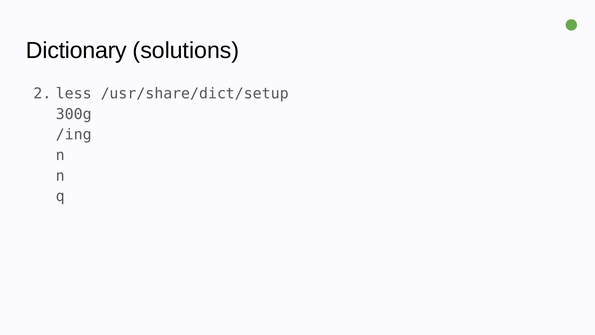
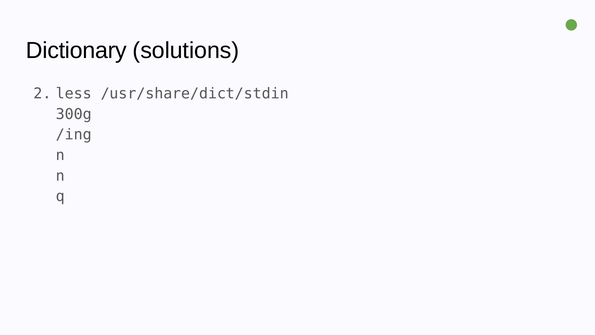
/usr/share/dict/setup: /usr/share/dict/setup -> /usr/share/dict/stdin (195, 94)
